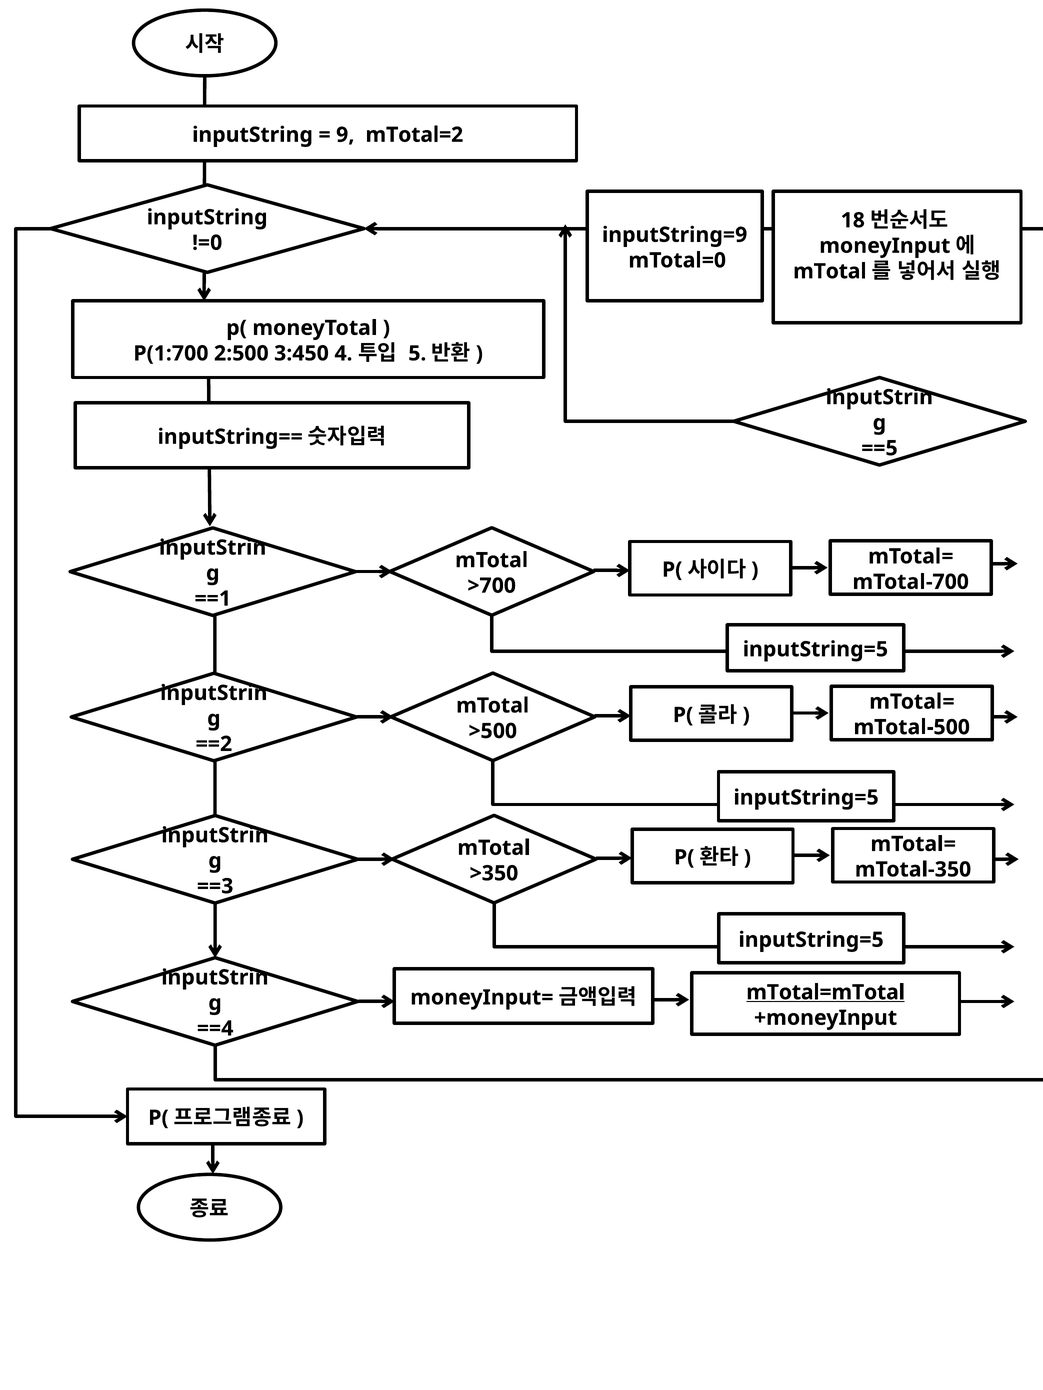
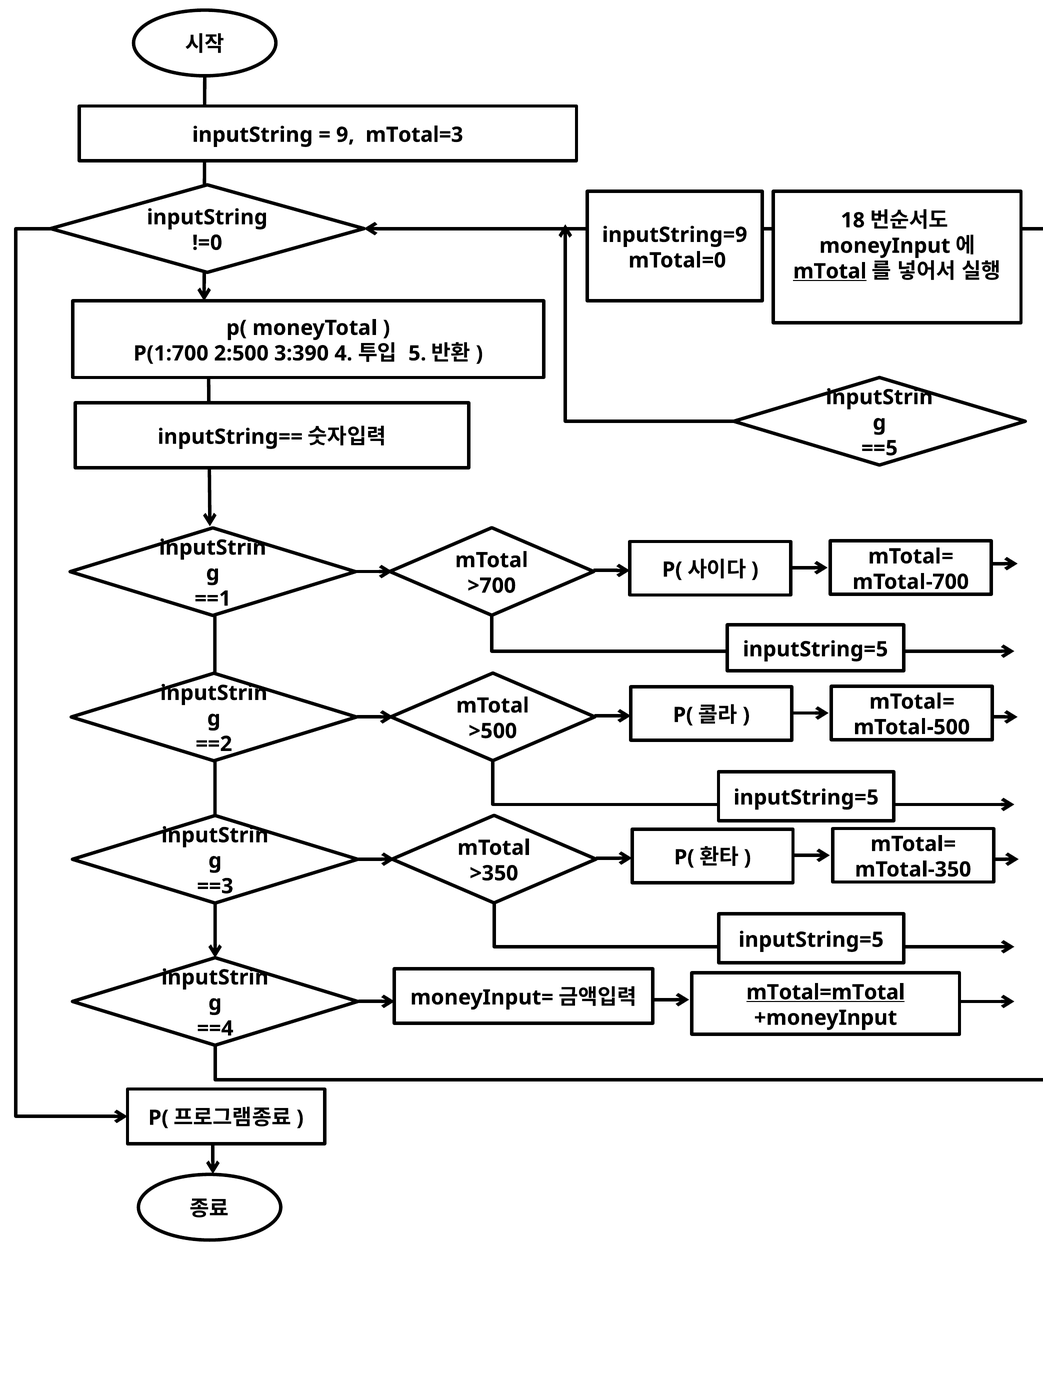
mTotal=2: mTotal=2 -> mTotal=3 (414, 135)
mTotal underline: none -> present (830, 271)
3:450: 3:450 -> 3:390 (301, 354)
